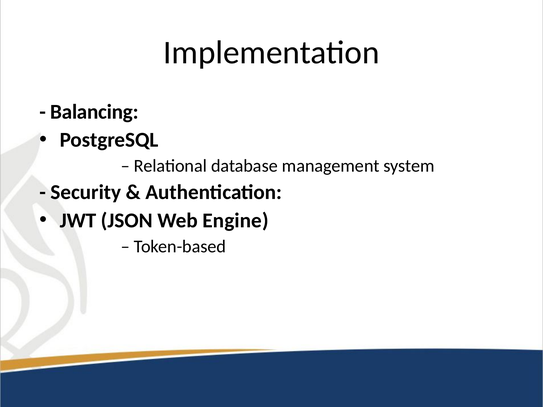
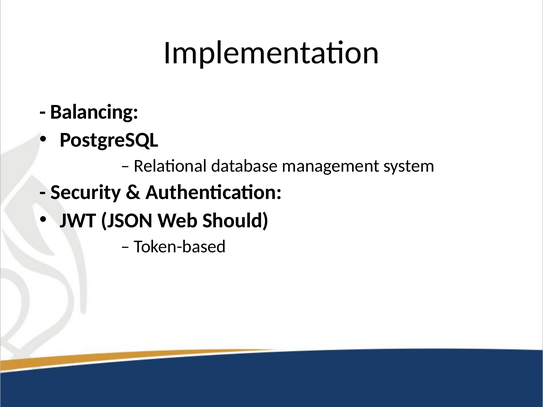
Engine: Engine -> Should (236, 221)
